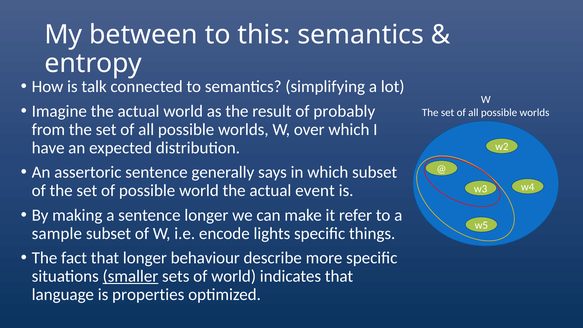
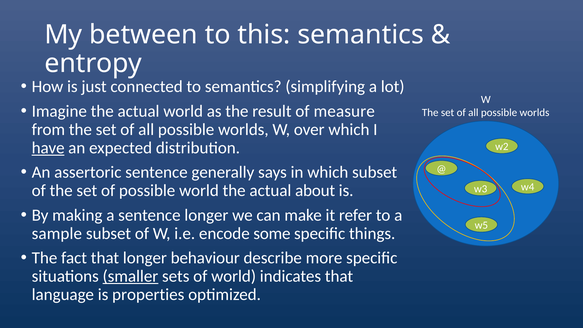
talk: talk -> just (94, 87)
probably: probably -> measure (344, 111)
have underline: none -> present (48, 148)
event: event -> about (315, 191)
lights: lights -> some (272, 233)
